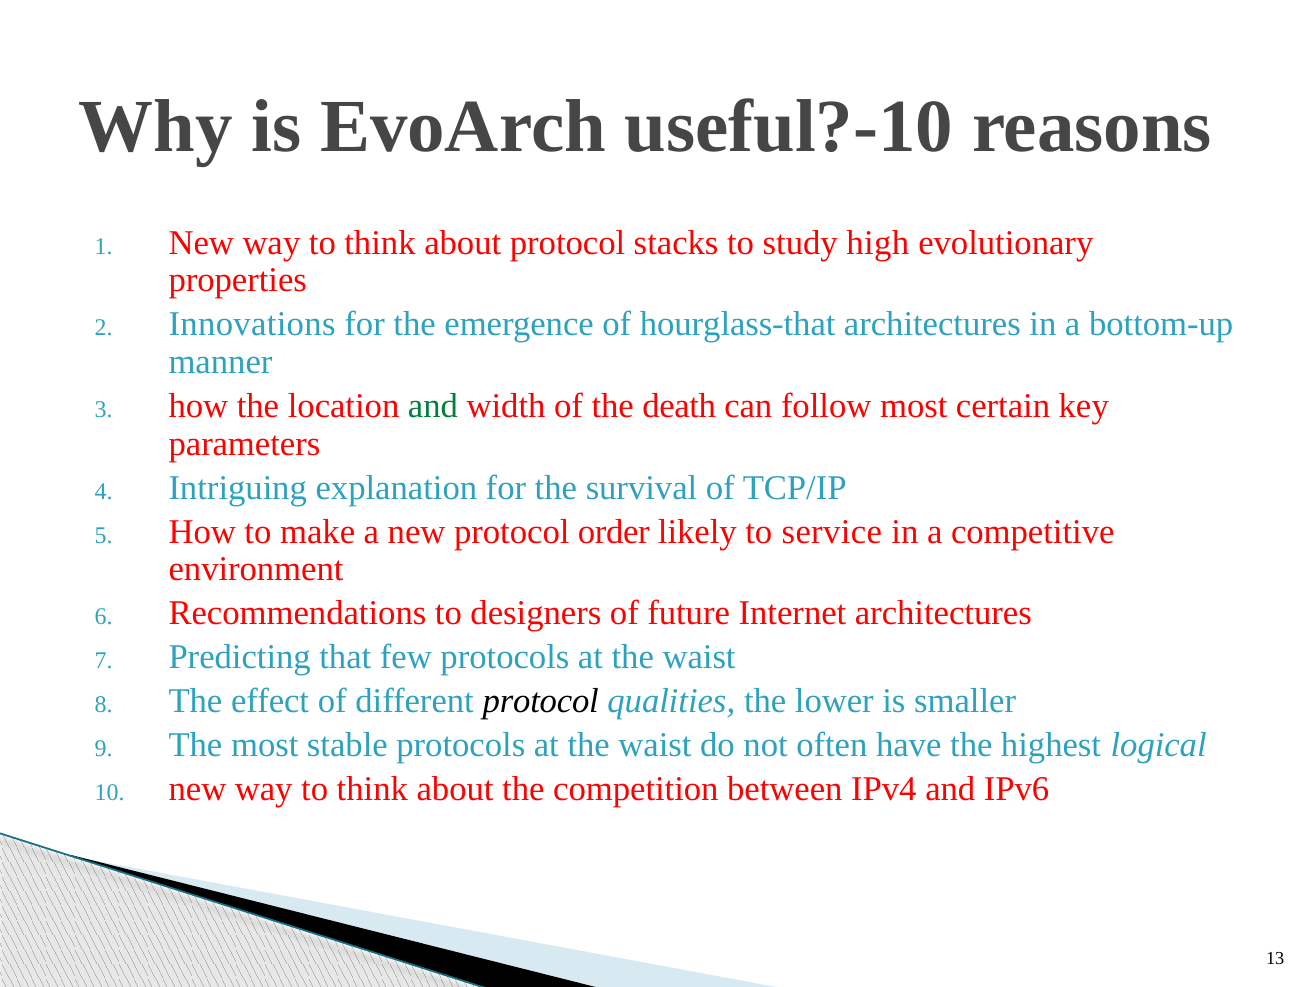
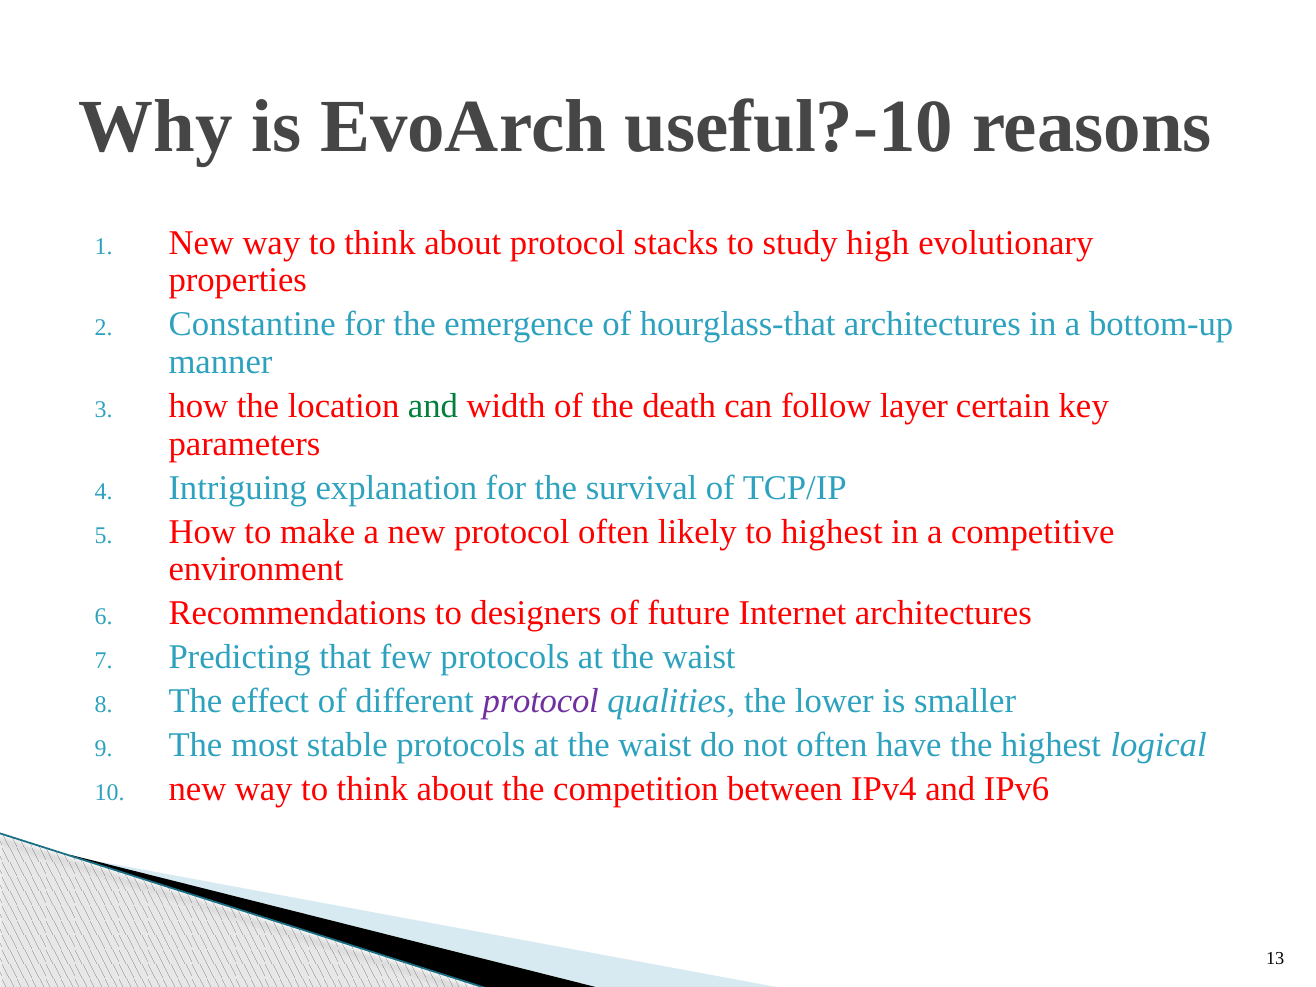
Innovations: Innovations -> Constantine (252, 324)
follow most: most -> layer (914, 406)
protocol order: order -> often (614, 532)
to service: service -> highest (832, 532)
protocol colour: black -> purple (541, 701)
